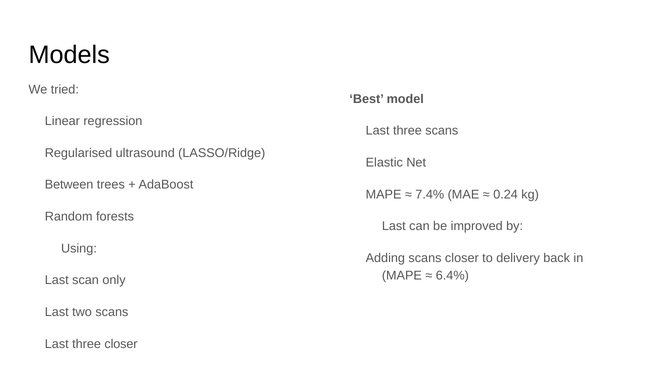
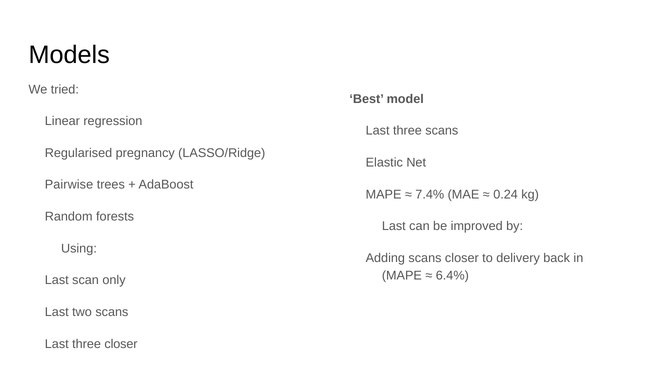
ultrasound: ultrasound -> pregnancy (145, 153)
Between: Between -> Pairwise (69, 185)
